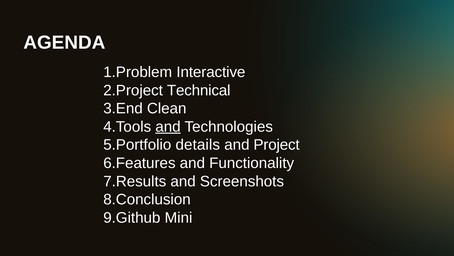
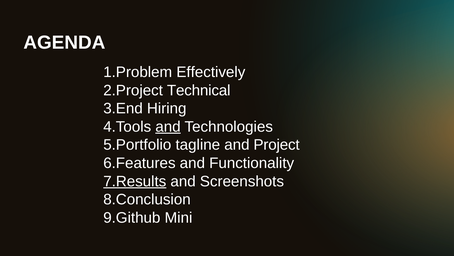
Interactive: Interactive -> Effectively (211, 72)
Clean: Clean -> Hiring (167, 108)
details: details -> tagline (198, 145)
7.Results underline: none -> present (135, 181)
